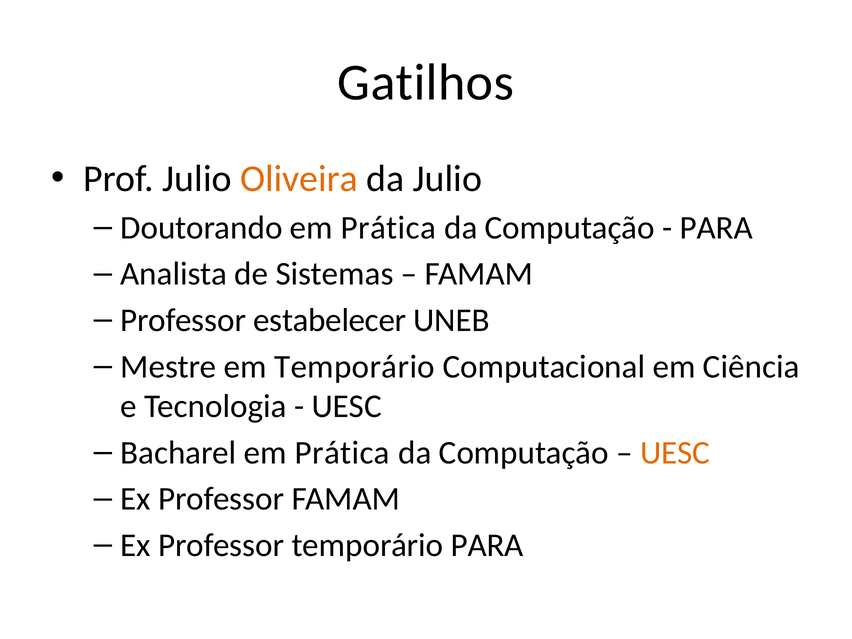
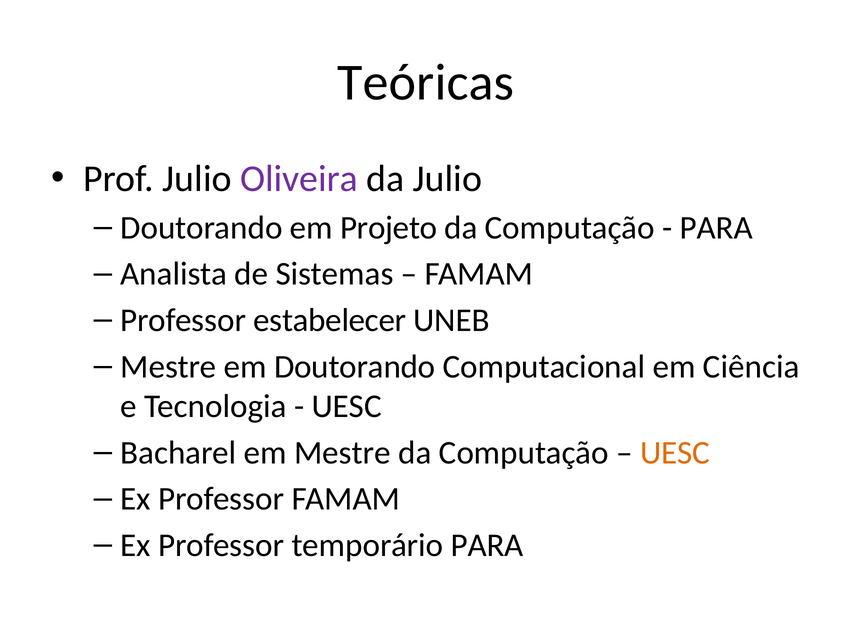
Gatilhos: Gatilhos -> Teóricas (426, 82)
Oliveira colour: orange -> purple (299, 179)
Doutorando em Prática: Prática -> Projeto (389, 228)
em Temporário: Temporário -> Doutorando (355, 367)
Bacharel em Prática: Prática -> Mestre (343, 453)
